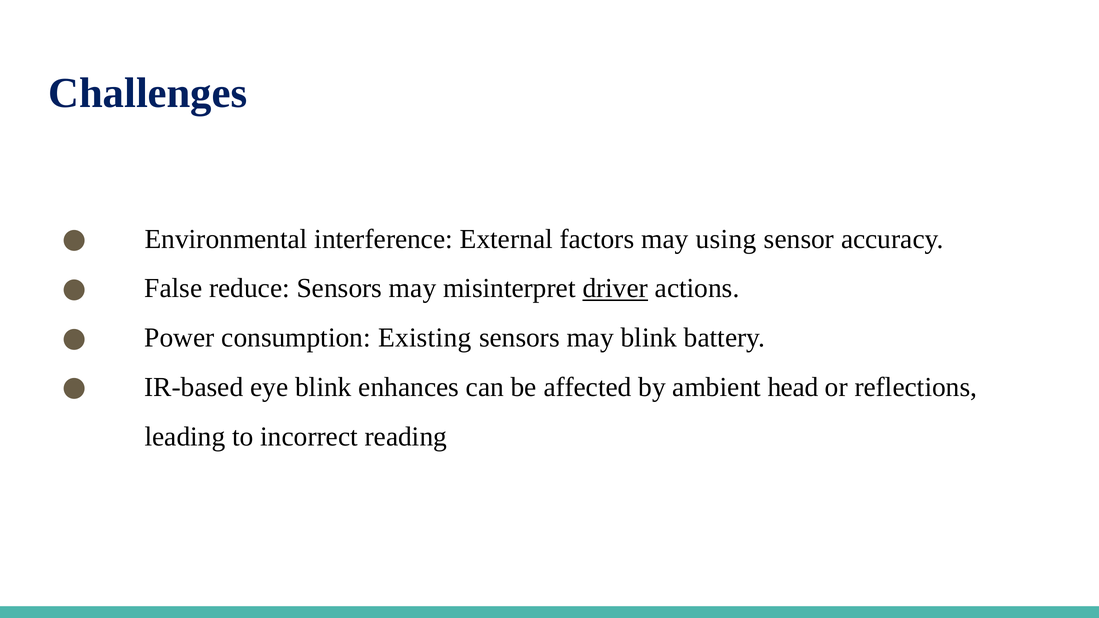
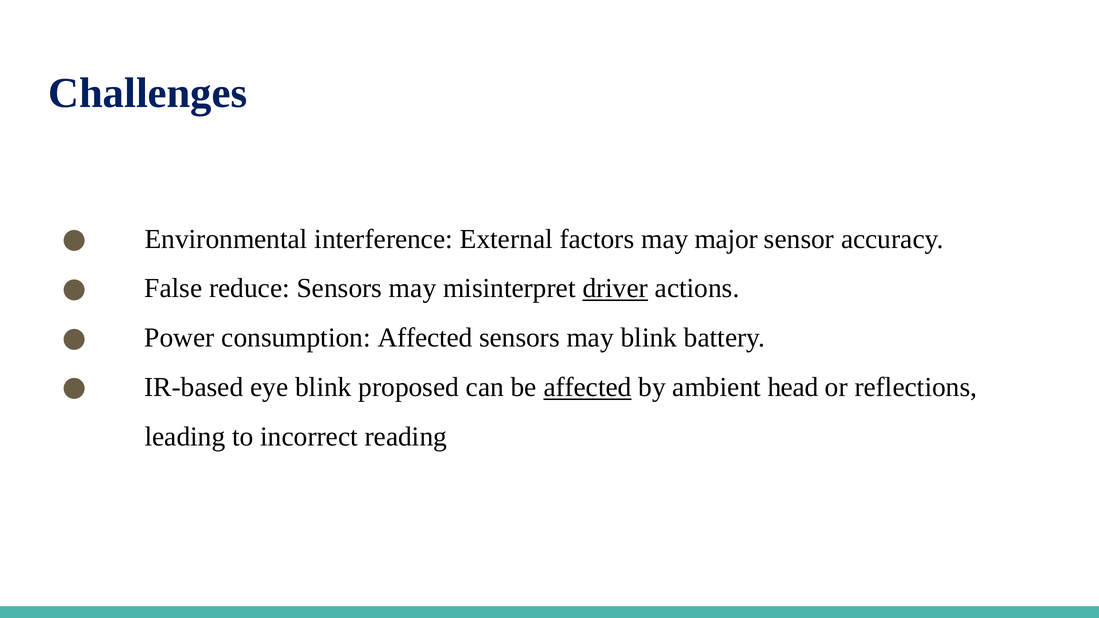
using: using -> major (726, 239)
consumption Existing: Existing -> Affected (425, 338)
enhances: enhances -> proposed (409, 387)
affected underline: none -> present (587, 387)
